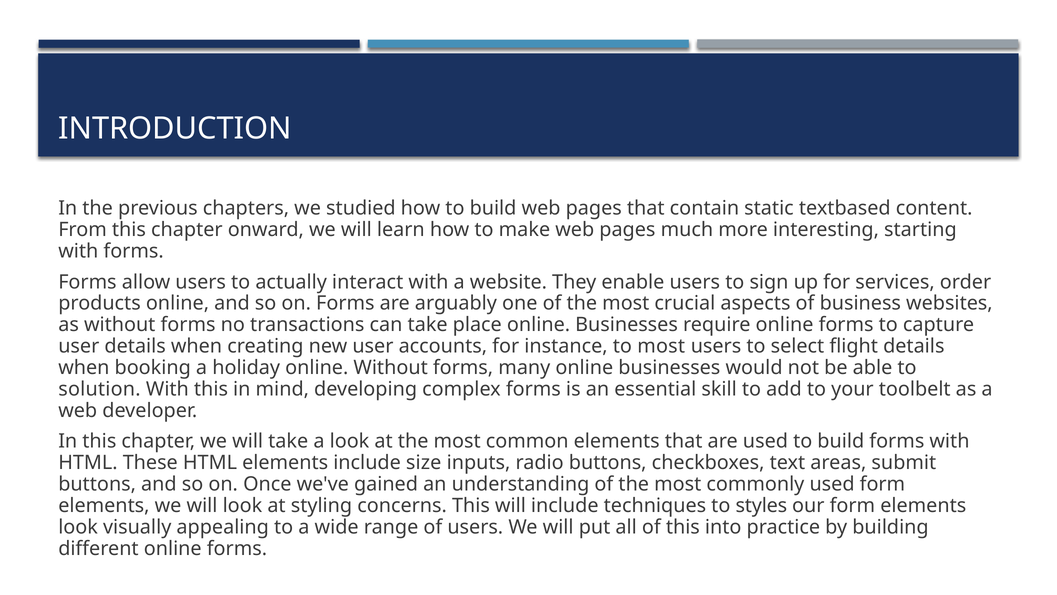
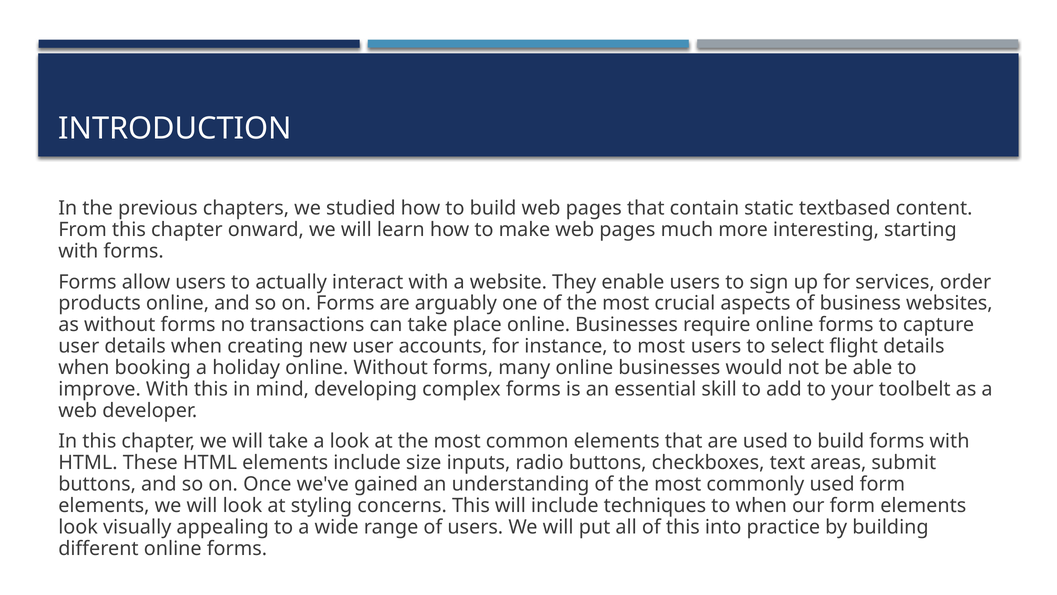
solution: solution -> improve (100, 389)
to styles: styles -> when (761, 505)
